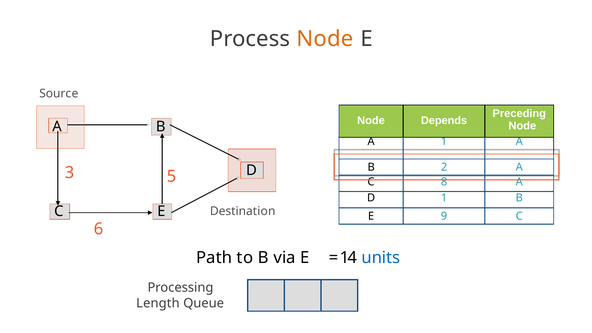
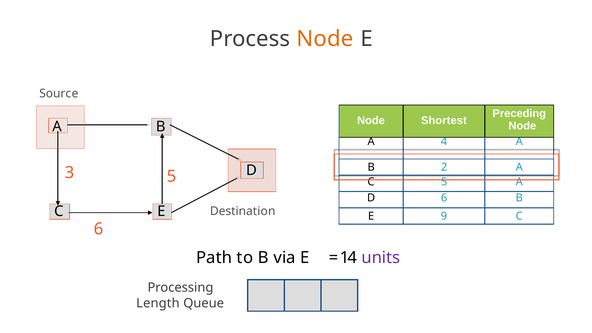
Depends: Depends -> Shortest (444, 121)
A 1: 1 -> 4 (444, 141)
C 8: 8 -> 5 (444, 182)
D 1: 1 -> 6 (444, 198)
units colour: blue -> purple (381, 258)
